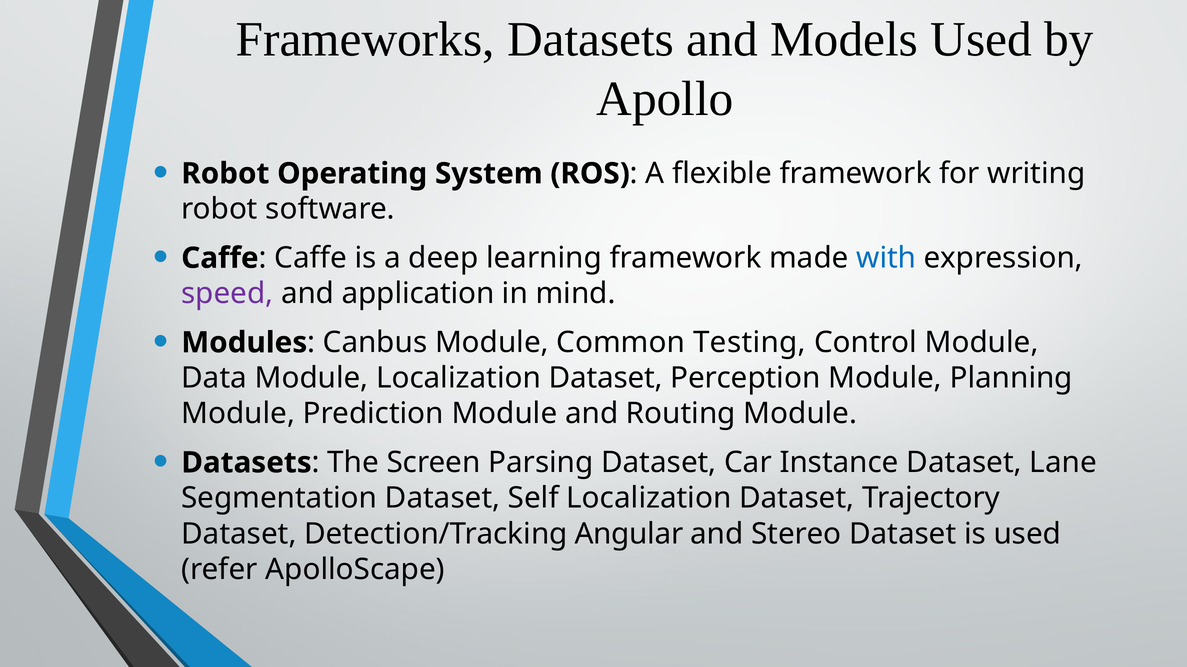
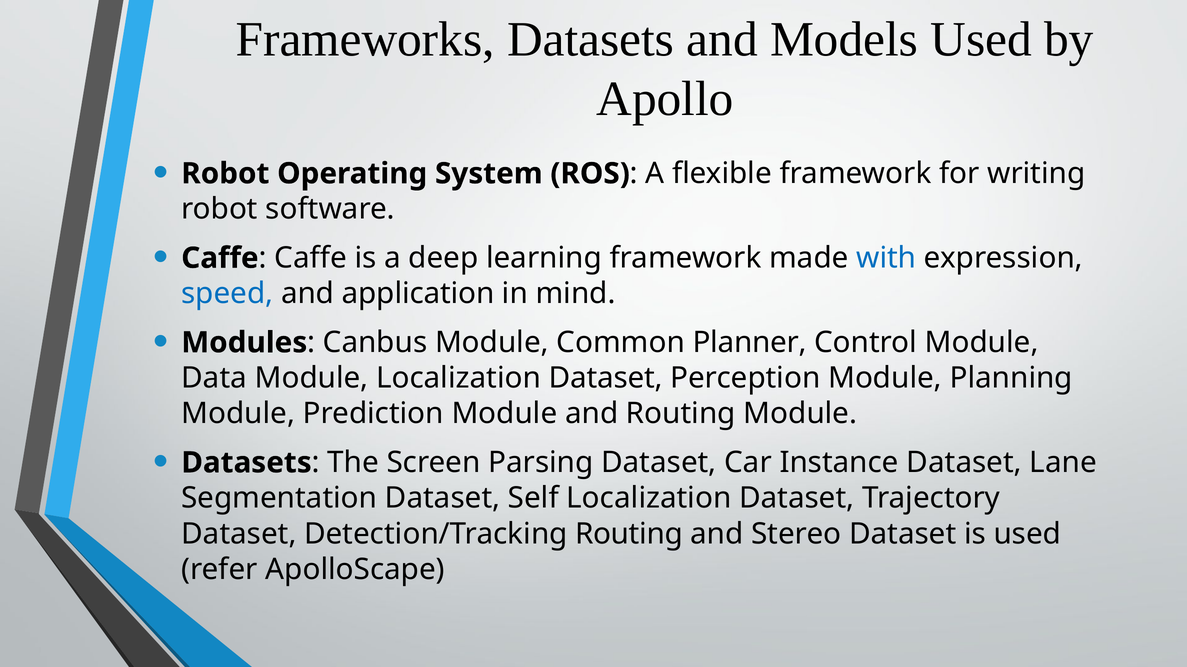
speed colour: purple -> blue (227, 294)
Testing: Testing -> Planner (750, 343)
Detection/Tracking Angular: Angular -> Routing (629, 534)
